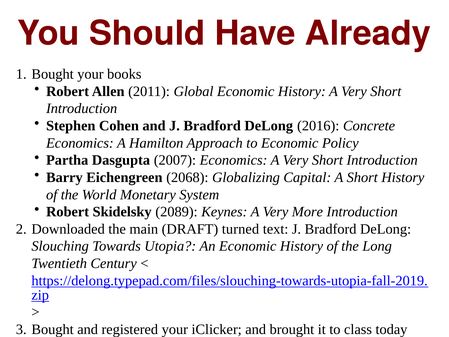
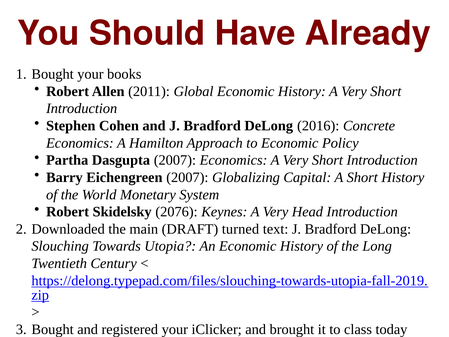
Eichengreen 2068: 2068 -> 2007 (187, 177)
2089: 2089 -> 2076 (176, 212)
More: More -> Head (307, 212)
